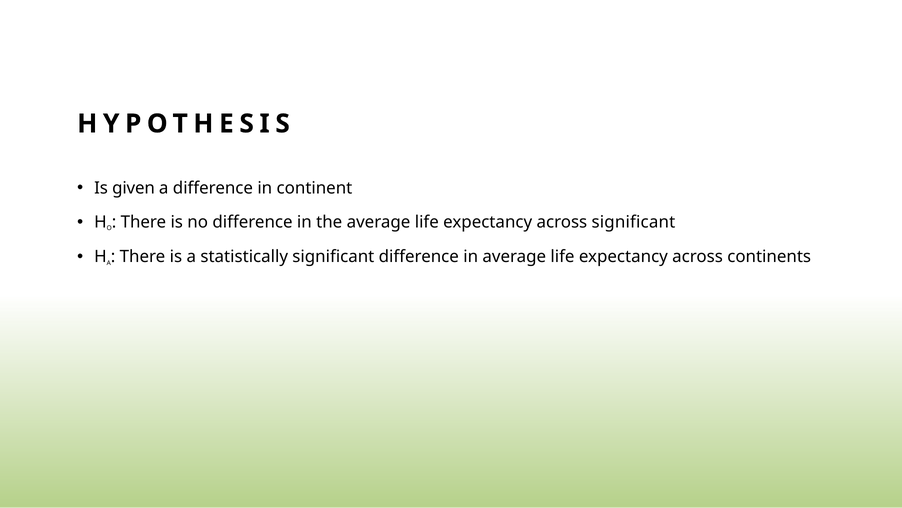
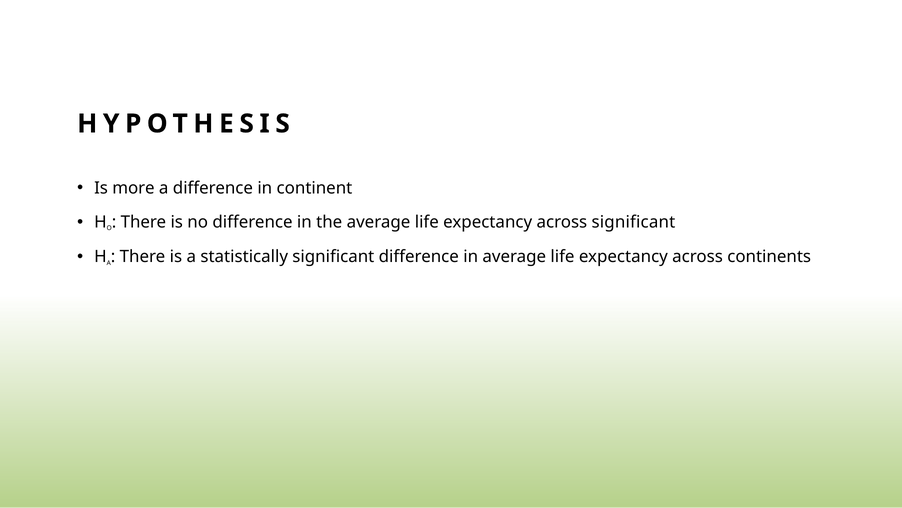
given: given -> more (133, 188)
